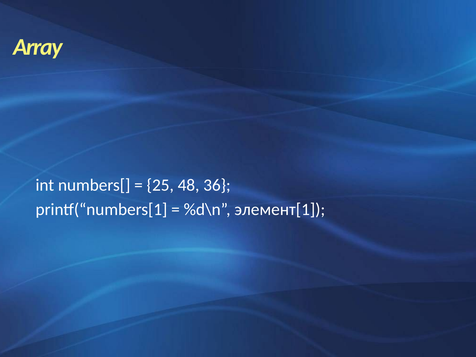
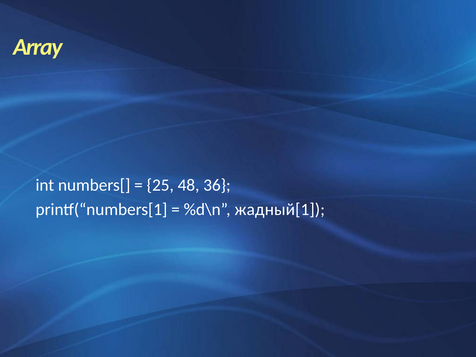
элемент[1: элемент[1 -> жадный[1 (280, 210)
